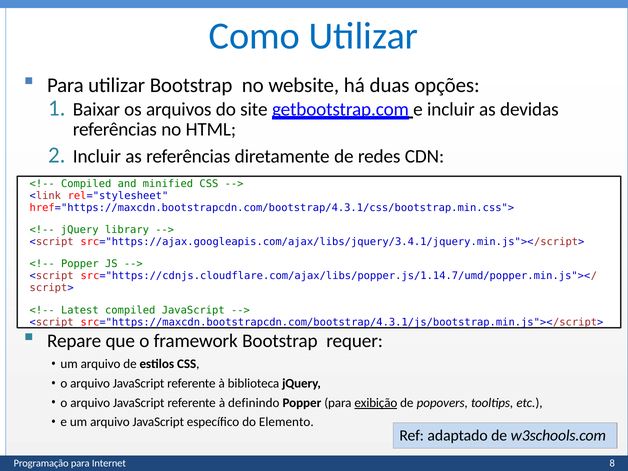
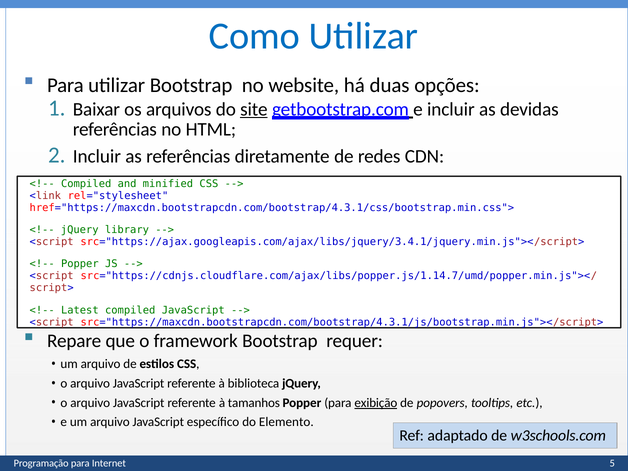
site underline: none -> present (254, 109)
definindo: definindo -> tamanhos (254, 403)
8: 8 -> 5 (612, 464)
